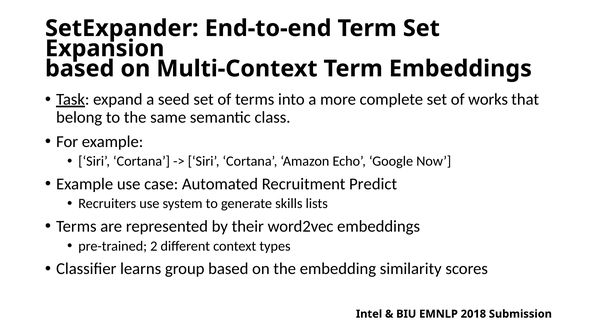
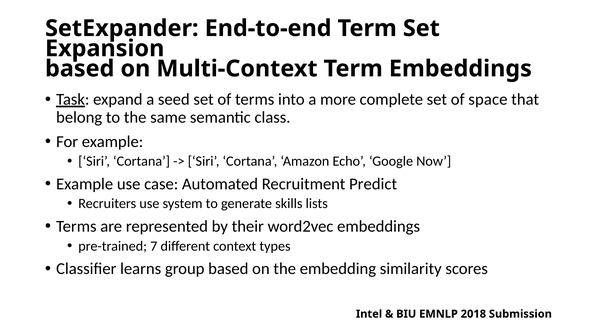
works: works -> space (488, 100)
2: 2 -> 7 (154, 246)
